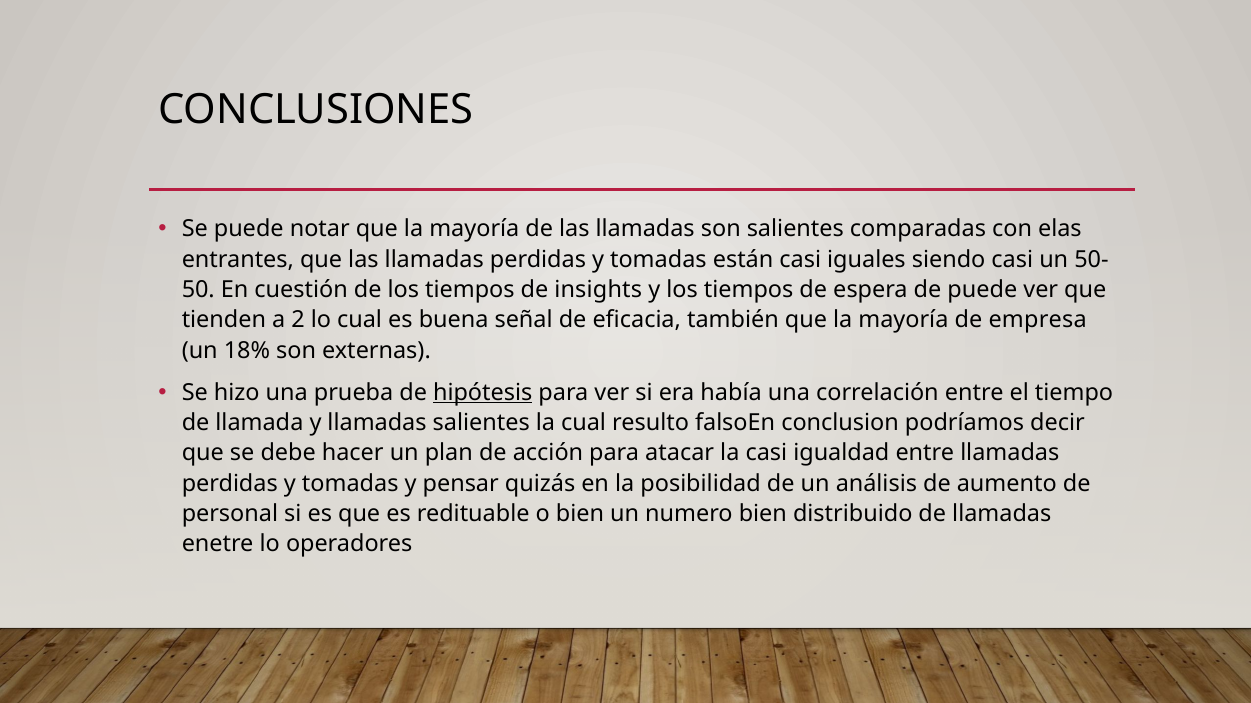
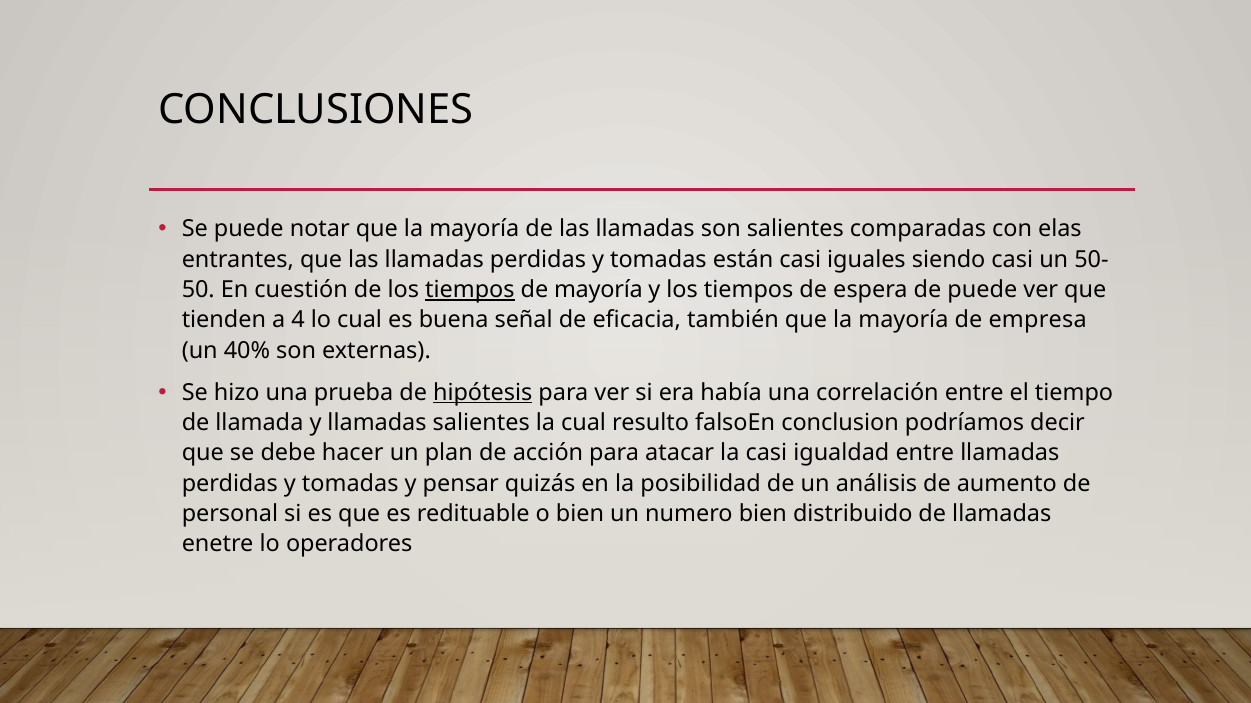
tiempos underline: none -> present (470, 290)
de insights: insights -> mayoría (598, 290)
2: 2 -> 4 (298, 321)
18%: 18% -> 40% (247, 351)
